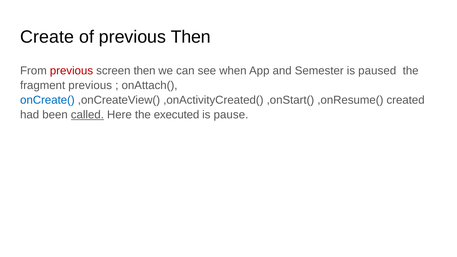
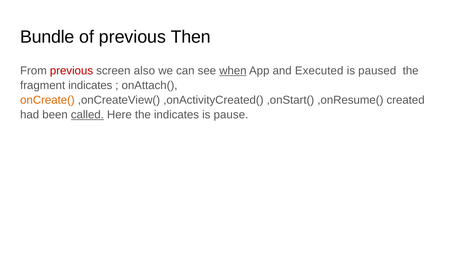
Create: Create -> Bundle (47, 37)
screen then: then -> also (144, 71)
when underline: none -> present (233, 71)
Semester: Semester -> Executed (319, 71)
fragment previous: previous -> indicates (90, 85)
onCreate( colour: blue -> orange (47, 100)
the executed: executed -> indicates (176, 115)
